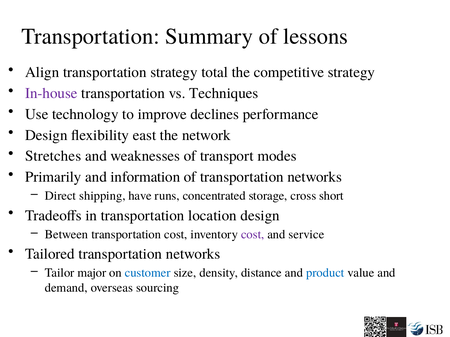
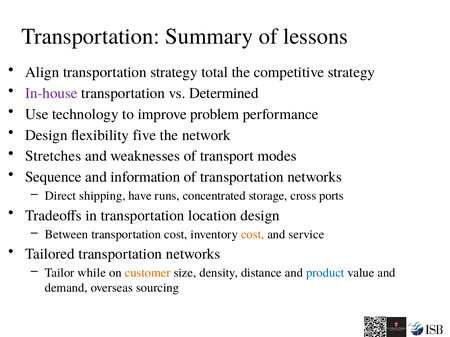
Techniques: Techniques -> Determined (224, 93)
declines: declines -> problem (215, 114)
east: east -> five (145, 135)
Primarily: Primarily -> Sequence (53, 177)
short: short -> ports (332, 196)
cost colour: purple -> orange (253, 235)
major: major -> while (92, 273)
customer colour: blue -> orange (148, 273)
